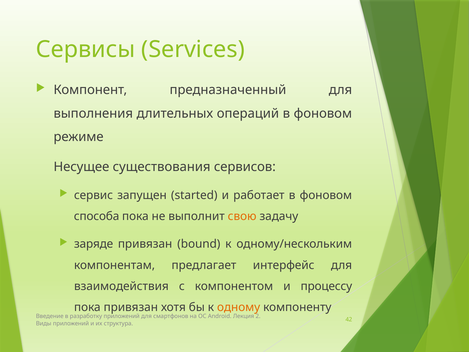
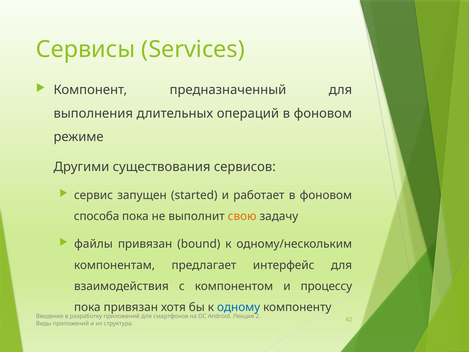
Несущее: Несущее -> Другими (81, 167)
заряде: заряде -> файлы (93, 244)
одному colour: orange -> blue (239, 307)
